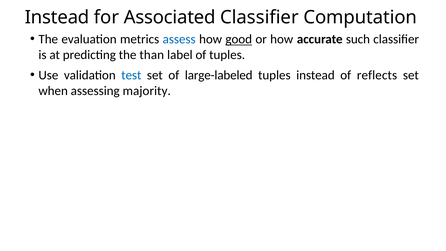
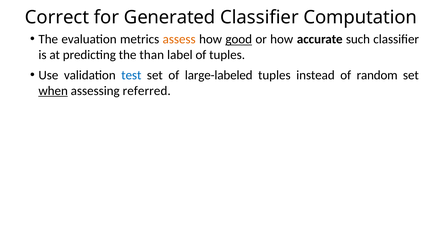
Instead: Instead -> Correct (57, 17)
Associated: Associated -> Generated (170, 17)
assess colour: blue -> orange (179, 39)
reflects: reflects -> random (377, 75)
when underline: none -> present (53, 91)
majority: majority -> referred (147, 91)
